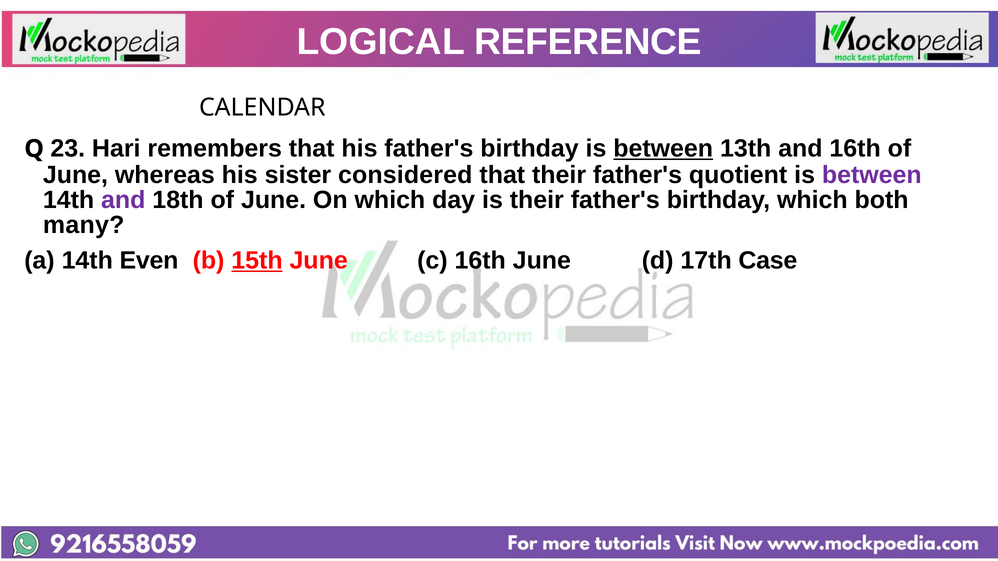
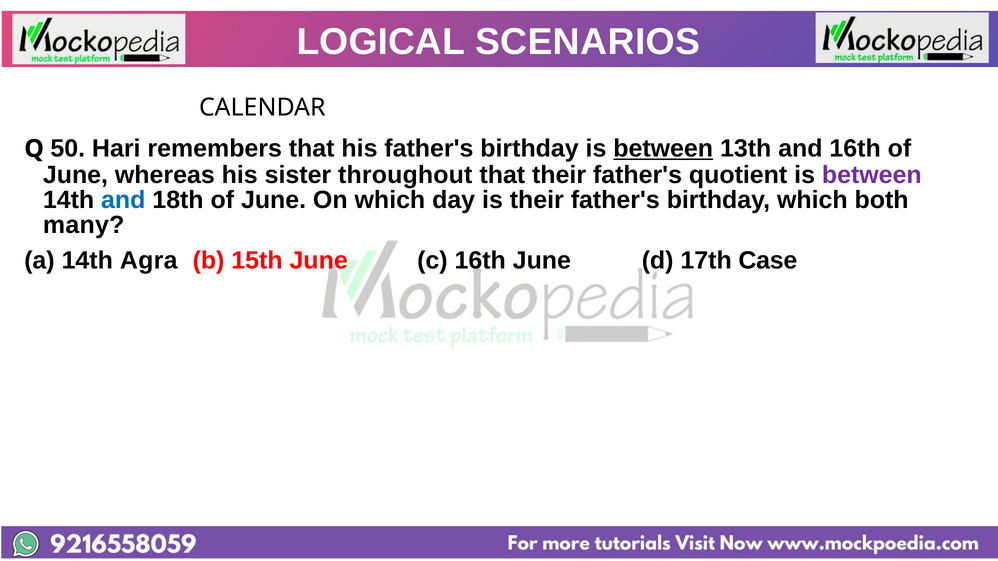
REFERENCE: REFERENCE -> SCENARIOS (588, 42)
23: 23 -> 50 (68, 149)
considered: considered -> throughout (405, 175)
and colour: purple -> blue (123, 200)
Even: Even -> Agra (149, 261)
15th underline: present -> none (257, 261)
